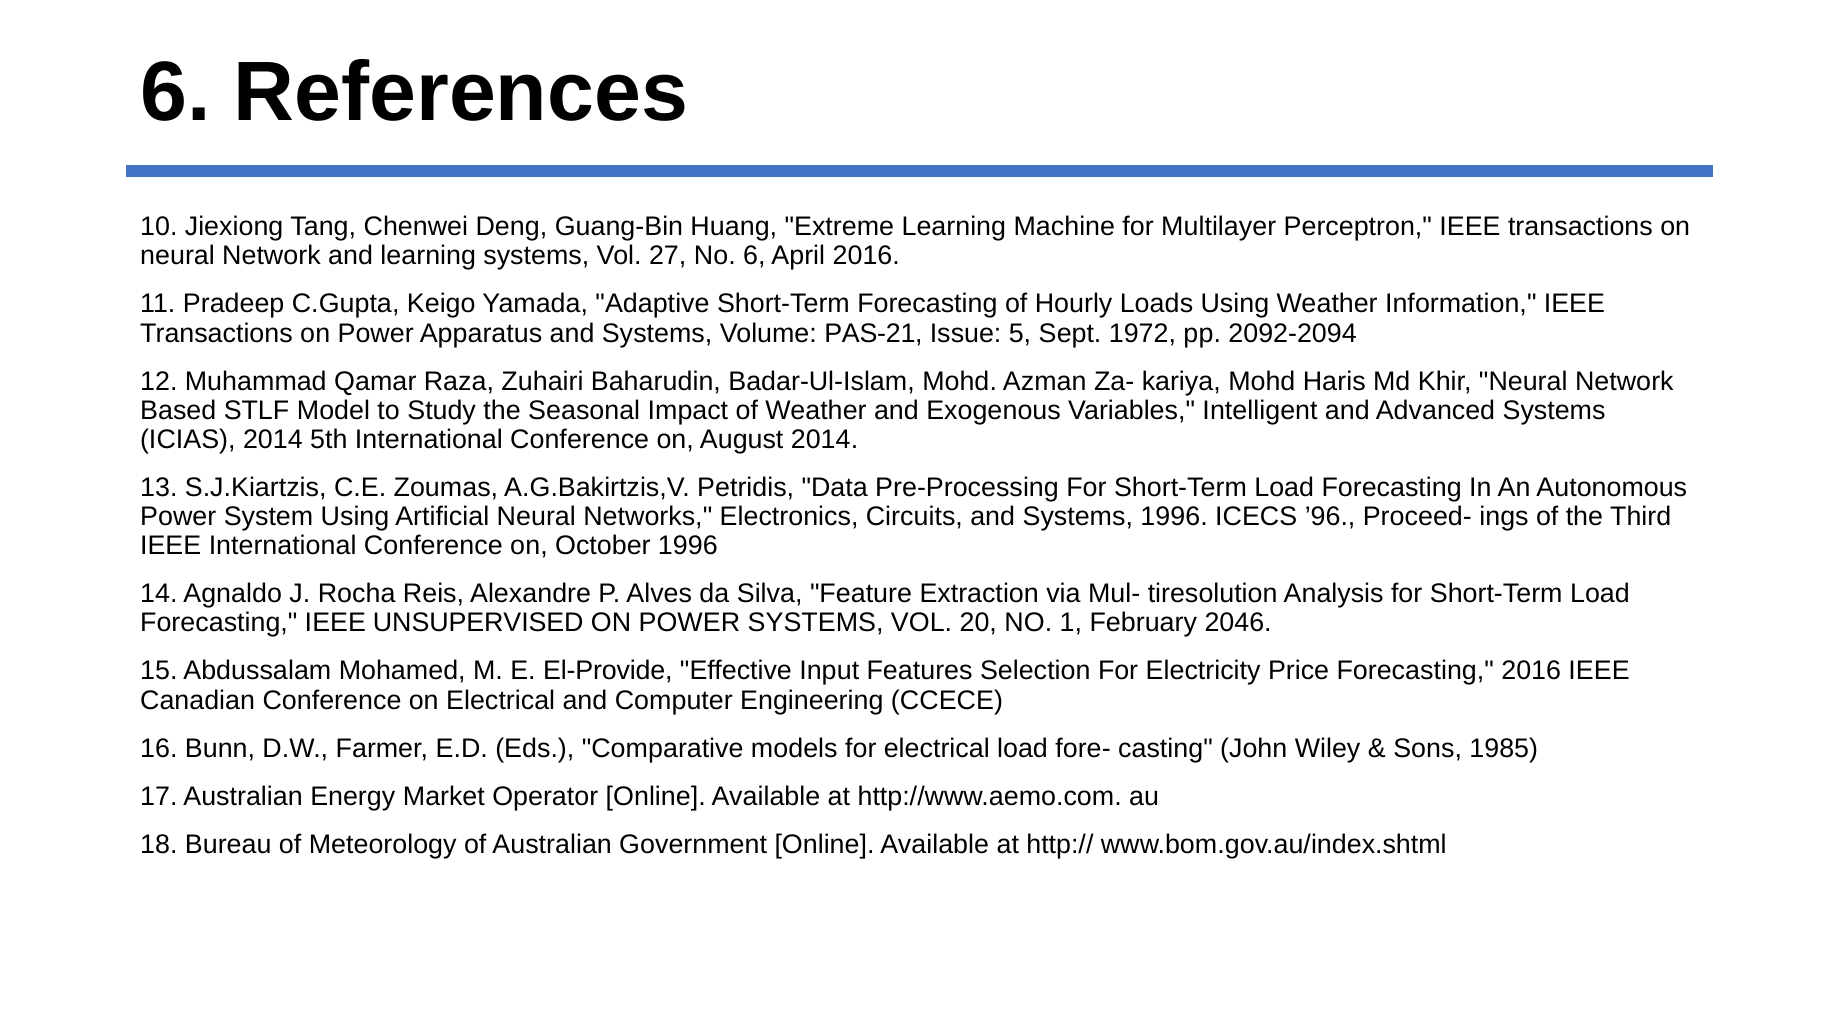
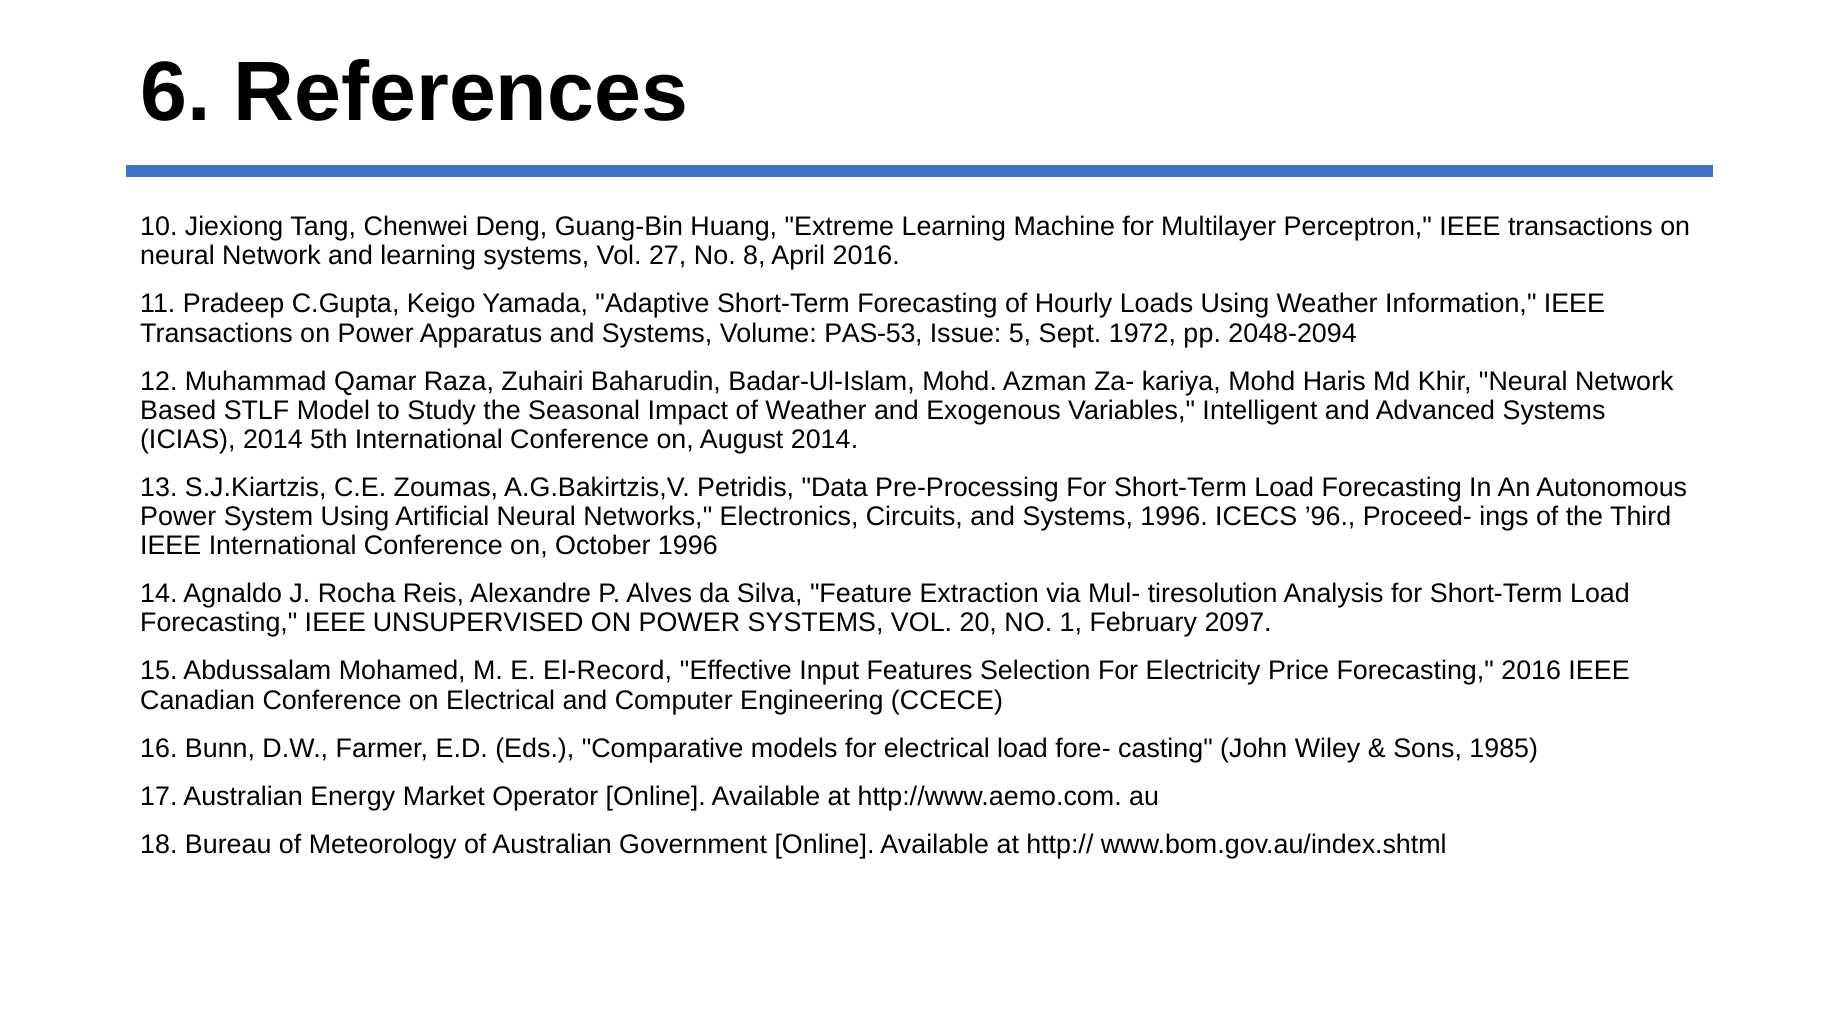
No 6: 6 -> 8 (754, 256)
PAS-21: PAS-21 -> PAS-53 (873, 333)
2092-2094: 2092-2094 -> 2048-2094 (1293, 333)
2046: 2046 -> 2097 (1238, 623)
El-Provide: El-Provide -> El-Record (608, 671)
